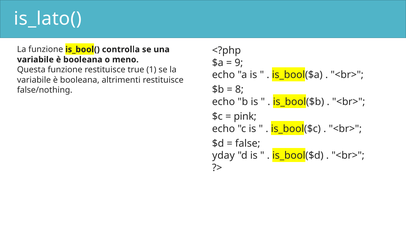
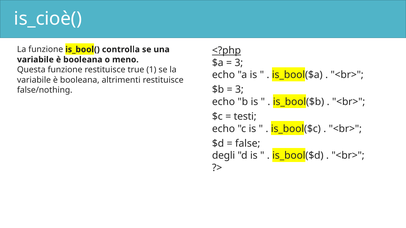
is_lato(: is_lato( -> is_cioè( (48, 19)
<?php underline: none -> present (226, 51)
9: 9 -> 3 (239, 63)
8: 8 -> 3 (239, 90)
pink: pink -> testi (245, 117)
yday: yday -> degli (224, 156)
